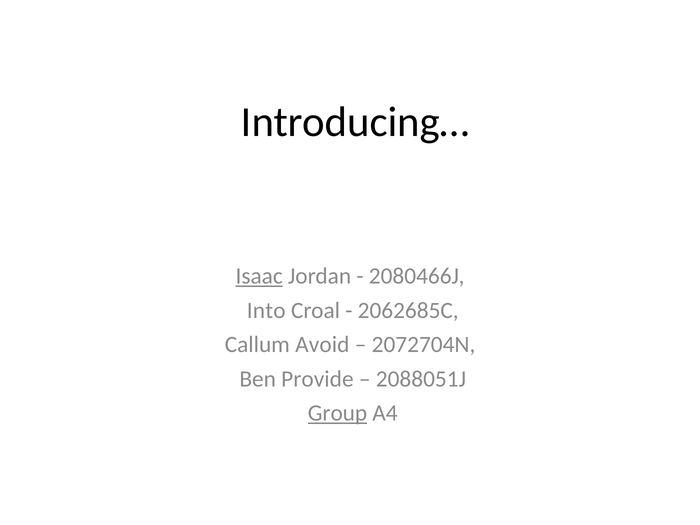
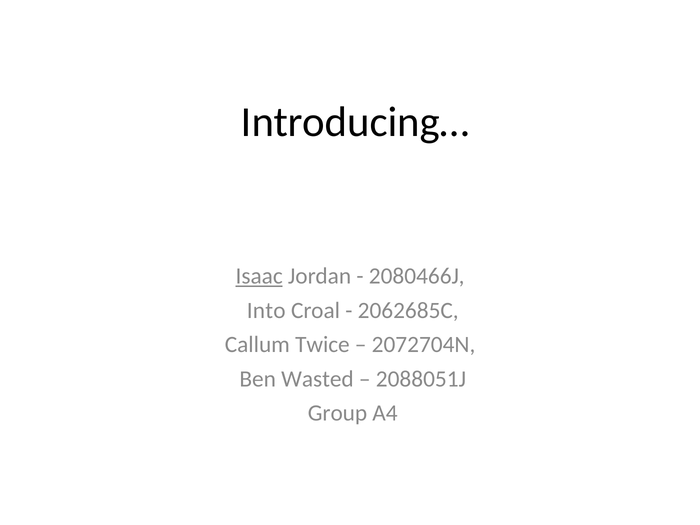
Avoid: Avoid -> Twice (322, 345)
Provide: Provide -> Wasted (317, 379)
Group underline: present -> none (338, 413)
